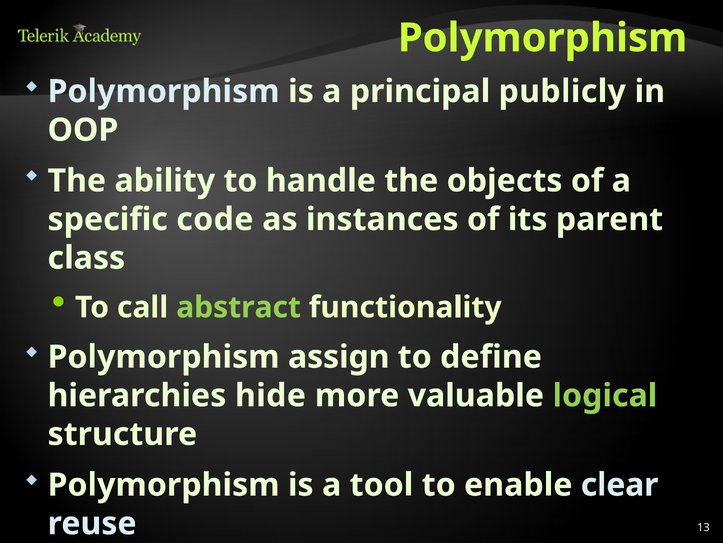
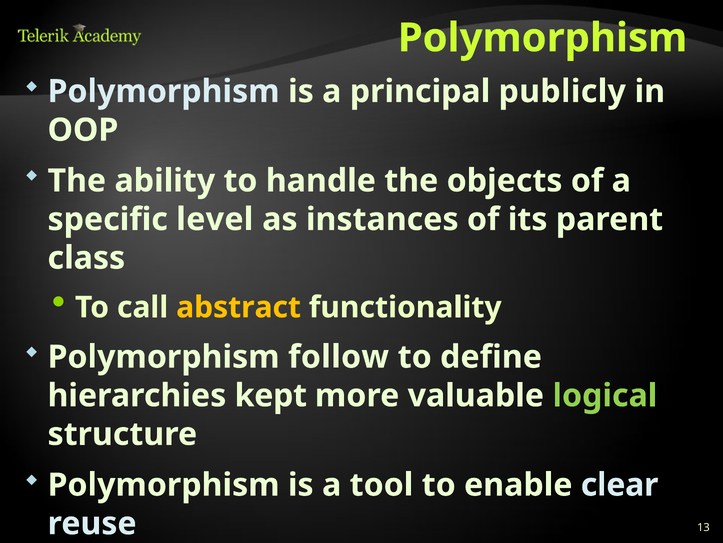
code: code -> level (215, 219)
abstract colour: light green -> yellow (239, 307)
assign: assign -> follow (339, 357)
hide: hide -> kept (271, 395)
